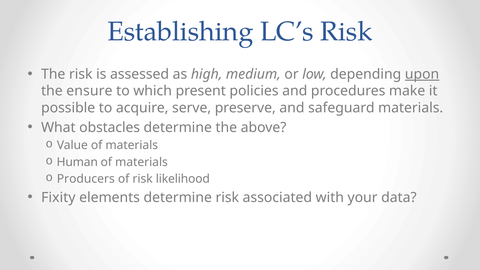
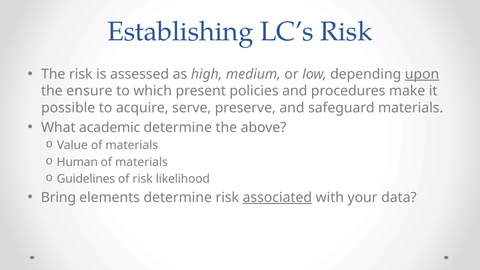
obstacles: obstacles -> academic (110, 127)
Producers: Producers -> Guidelines (86, 179)
Fixity: Fixity -> Bring (58, 197)
associated underline: none -> present (277, 197)
